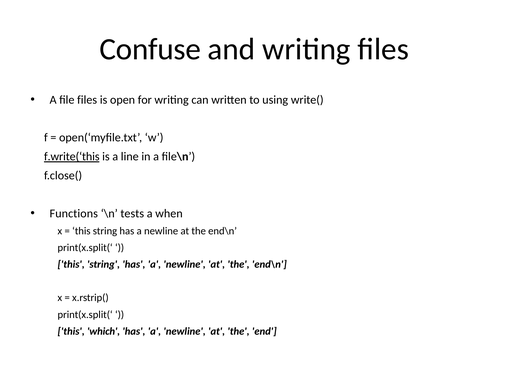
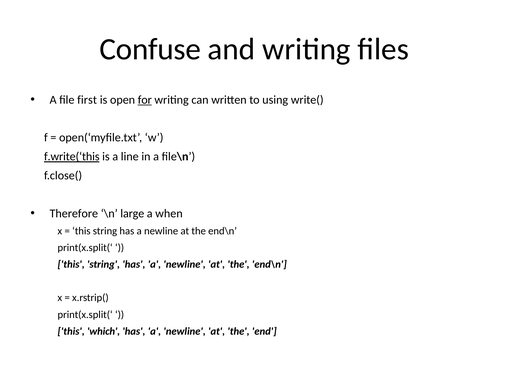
file files: files -> first (87, 100)
for underline: none -> present (145, 100)
Functions: Functions -> Therefore (74, 213)
tests: tests -> large (132, 213)
